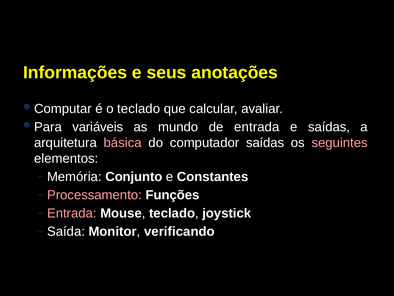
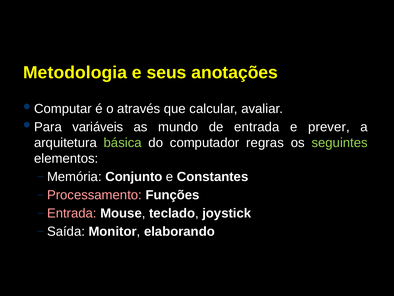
Informações: Informações -> Metodologia (75, 72)
o teclado: teclado -> através (139, 109)
e saídas: saídas -> prever (329, 127)
básica colour: pink -> light green (123, 143)
computador saídas: saídas -> regras (265, 143)
seguintes colour: pink -> light green (340, 143)
verificando: verificando -> elaborando (179, 231)
